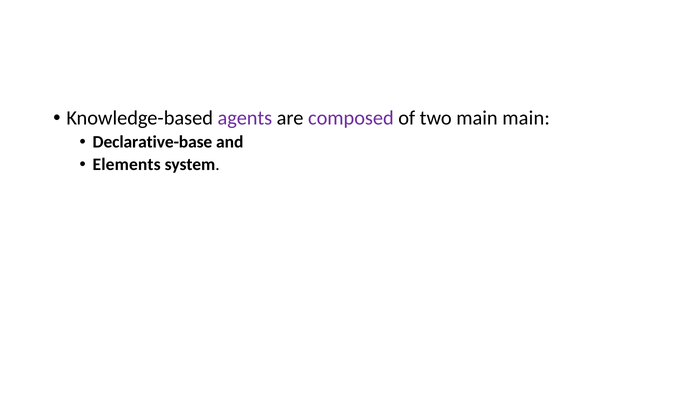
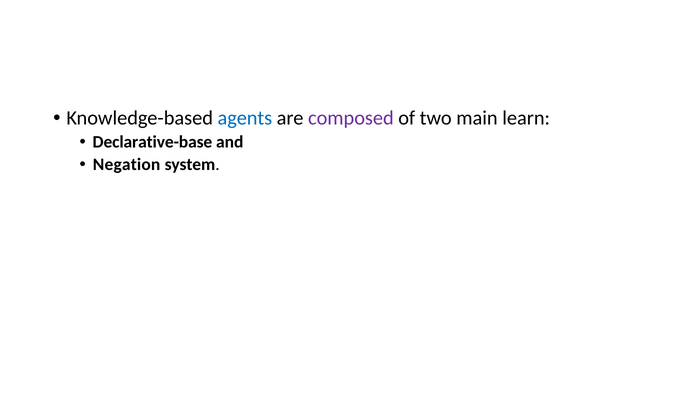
agents colour: purple -> blue (245, 118)
main main: main -> learn (526, 118)
Elements: Elements -> Negation (127, 165)
